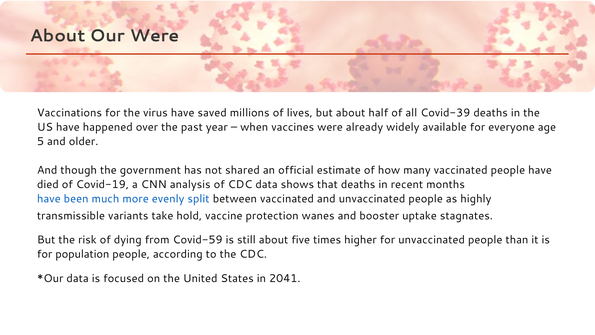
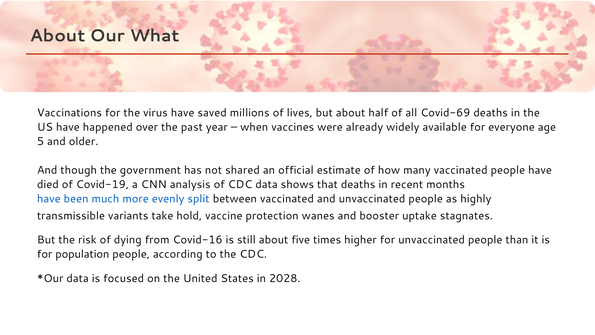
Our Were: Were -> What (155, 36)
Covid-39: Covid-39 -> Covid-69 (445, 113)
Covid-59: Covid-59 -> Covid-16 (198, 240)
2041: 2041 -> 2028 (285, 278)
